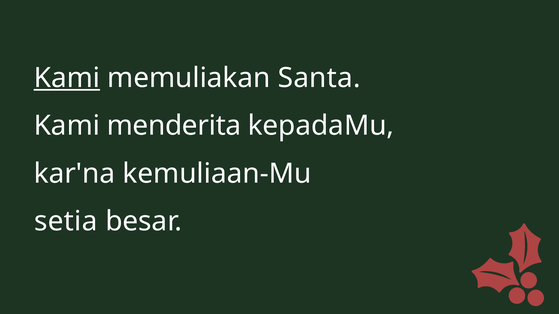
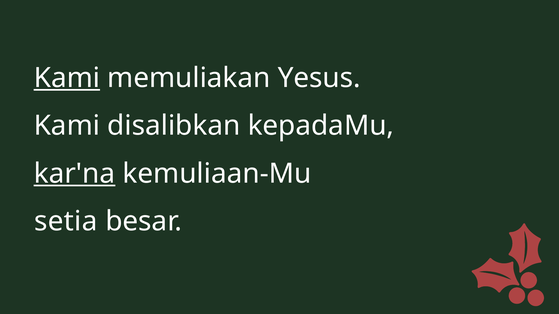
Santa: Santa -> Yesus (319, 78)
menderita: menderita -> disalibkan (174, 126)
kar'na underline: none -> present (75, 174)
